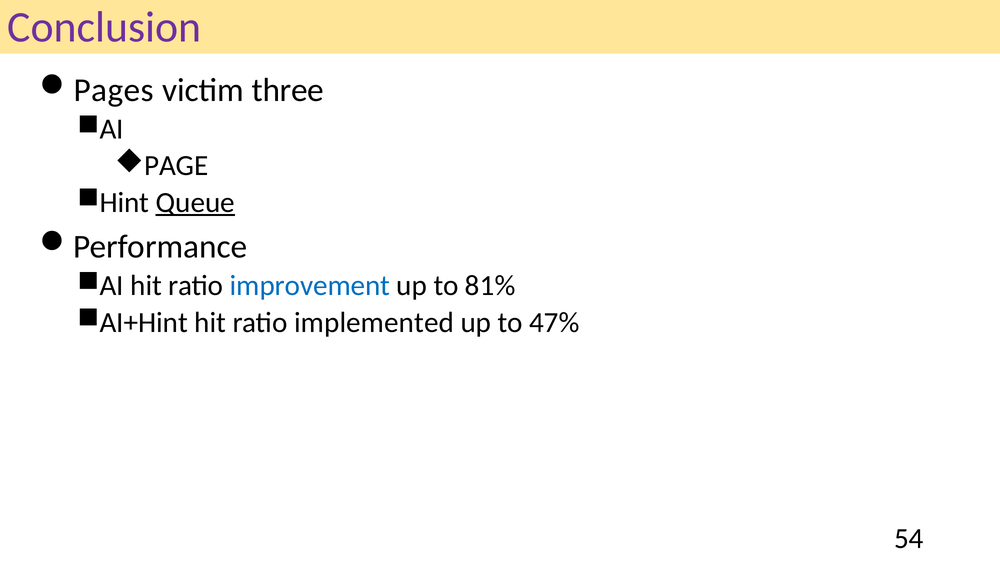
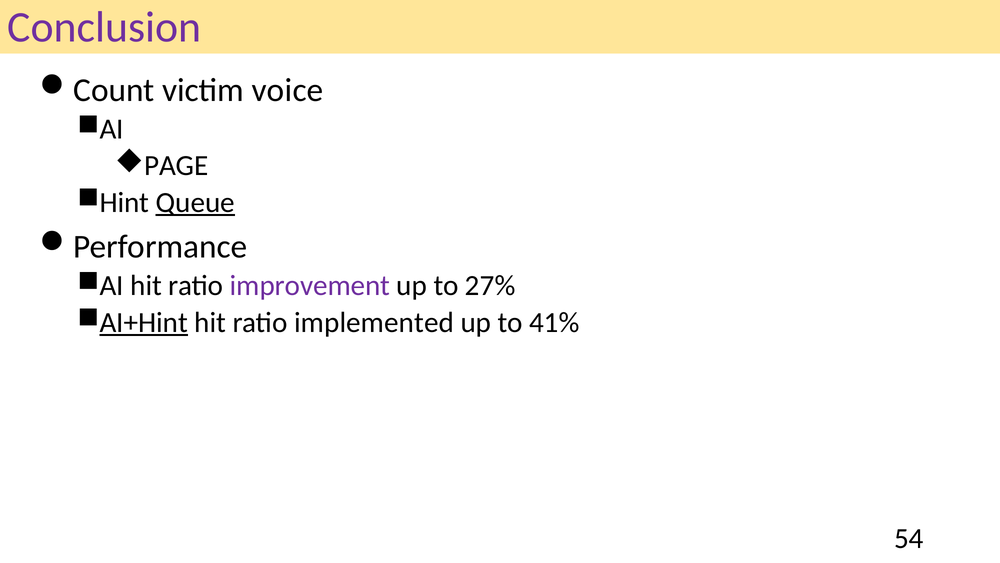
Pages: Pages -> Count (114, 90)
three: three -> voice (288, 90)
improvement colour: blue -> purple (310, 285)
81%: 81% -> 27% (490, 285)
AI+Hint underline: none -> present (144, 322)
47%: 47% -> 41% (554, 322)
